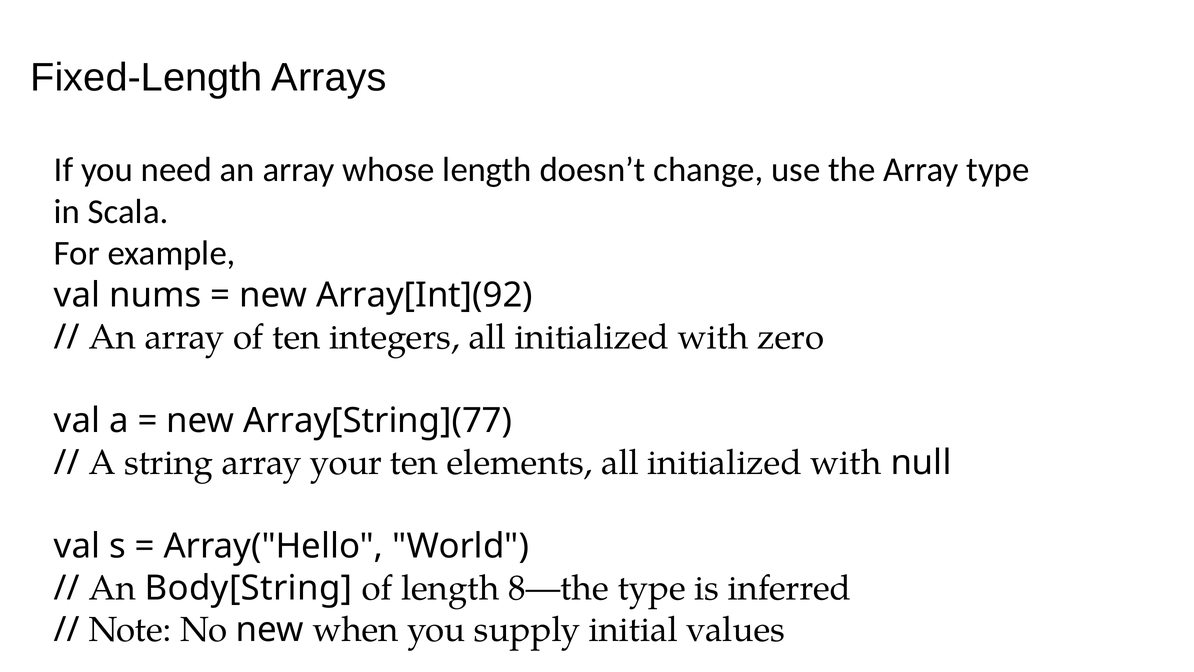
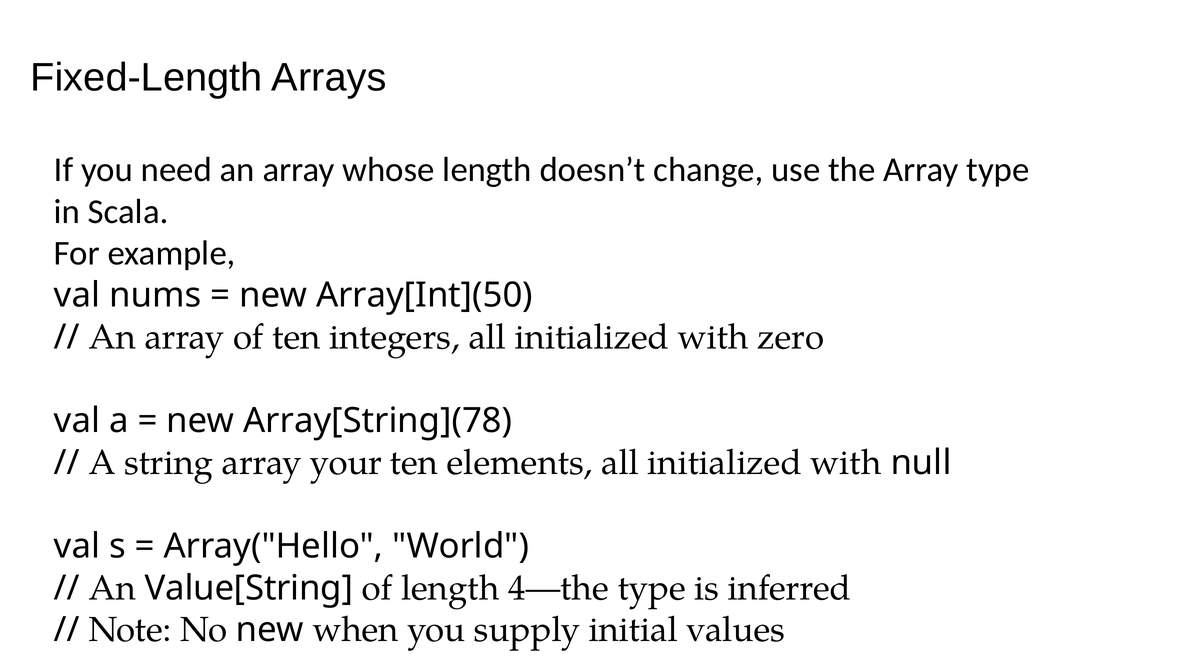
Array[Int](92: Array[Int](92 -> Array[Int](50 (424, 295)
Array[String](77: Array[String](77 -> Array[String](78 (378, 420)
Body[String: Body[String -> Value[String (249, 588)
8—the: 8—the -> 4—the (558, 588)
